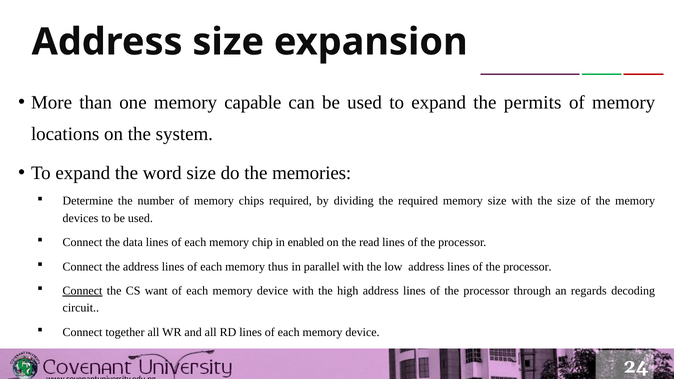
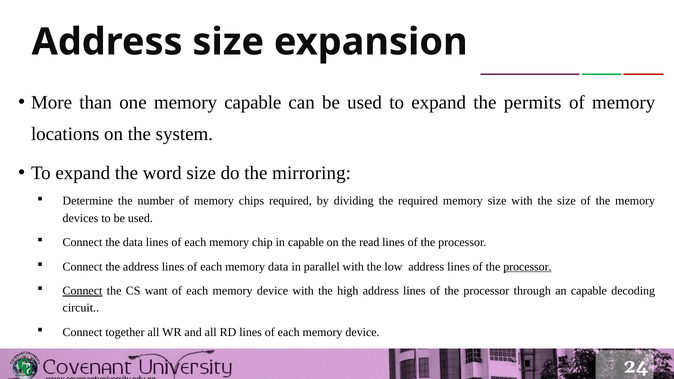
memories: memories -> mirroring (312, 173)
in enabled: enabled -> capable (306, 242)
memory thus: thus -> data (278, 267)
processor underline: none -> present (527, 267)
an regards: regards -> capable (589, 291)
